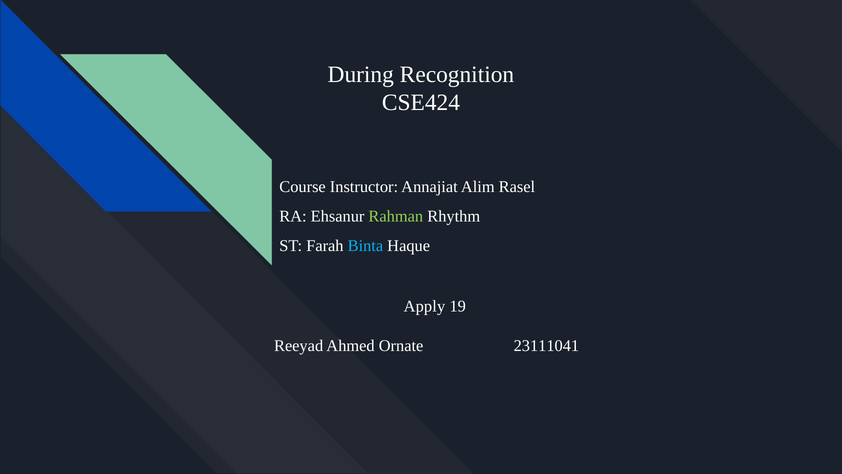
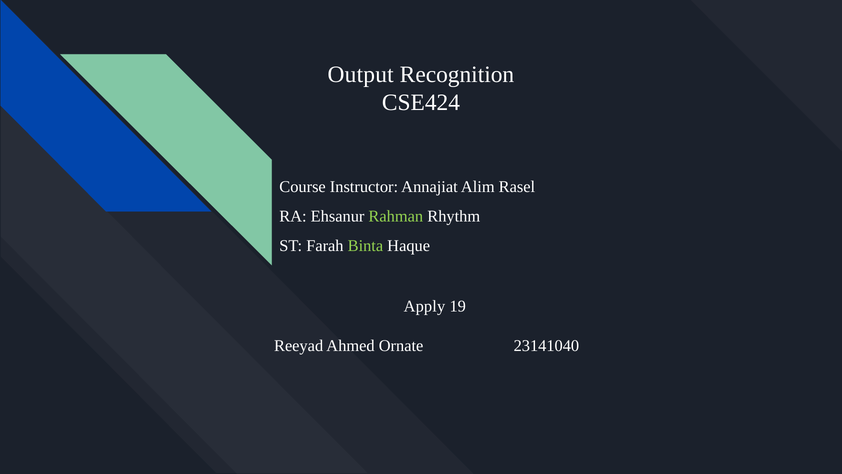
During: During -> Output (361, 74)
Binta colour: light blue -> light green (365, 246)
23111041: 23111041 -> 23141040 (546, 346)
